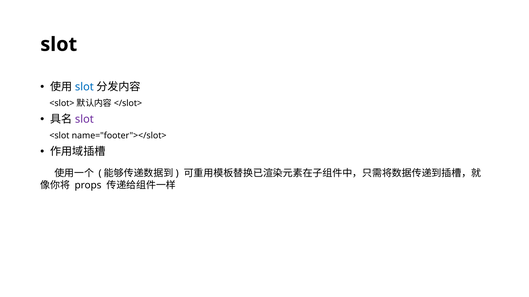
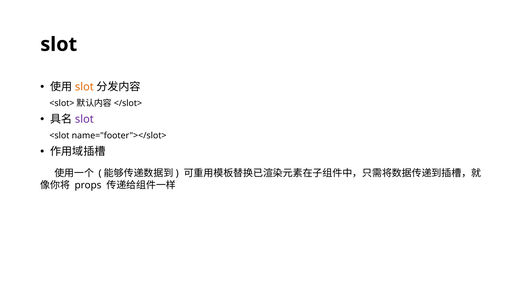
slot colour: blue -> orange (84, 87)
